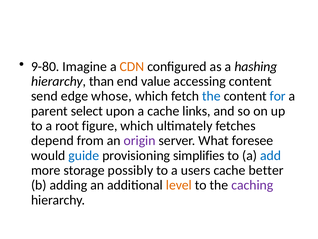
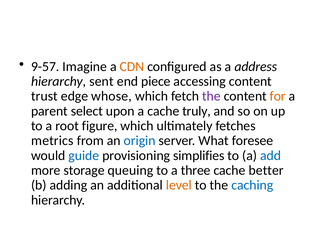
9-80: 9-80 -> 9-57 (45, 66)
hashing: hashing -> address (256, 66)
than: than -> sent (101, 81)
value: value -> piece (156, 81)
send: send -> trust (44, 96)
the colour: blue -> purple (211, 96)
for colour: blue -> orange (278, 96)
links: links -> truly (197, 111)
depend: depend -> metrics (52, 140)
origin colour: purple -> blue (140, 140)
possibly: possibly -> queuing (130, 170)
users: users -> three (196, 170)
caching colour: purple -> blue (252, 185)
